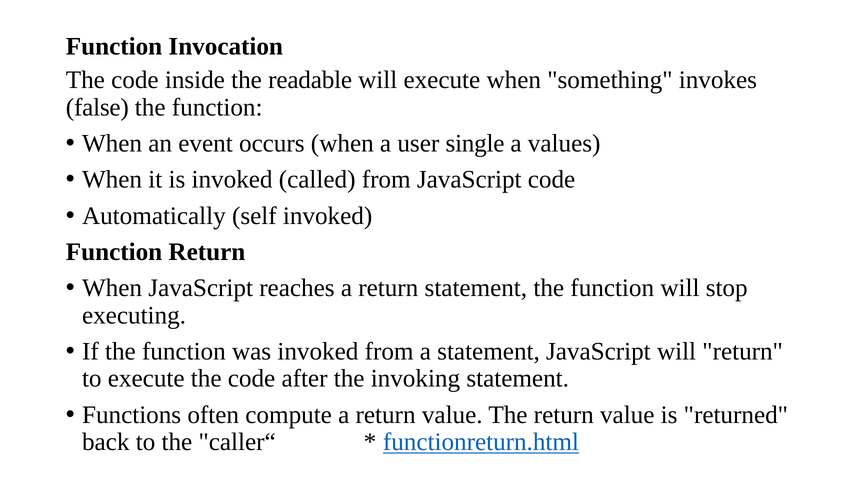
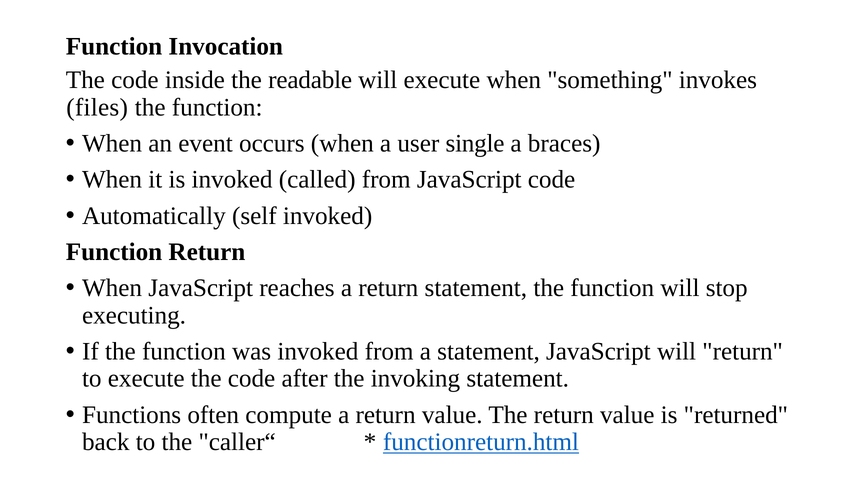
false: false -> files (97, 107)
values: values -> braces (564, 143)
